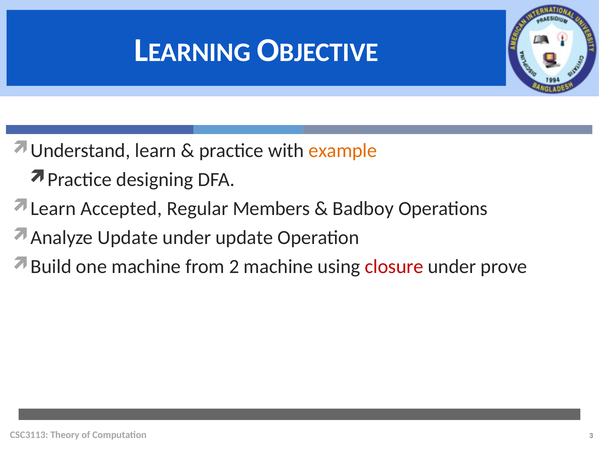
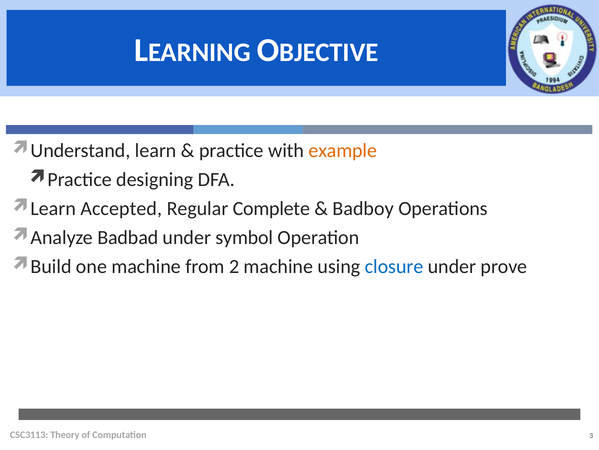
Members: Members -> Complete (271, 208)
Update: Update -> Badbad (128, 237)
under update: update -> symbol (244, 237)
closure colour: red -> blue (394, 266)
